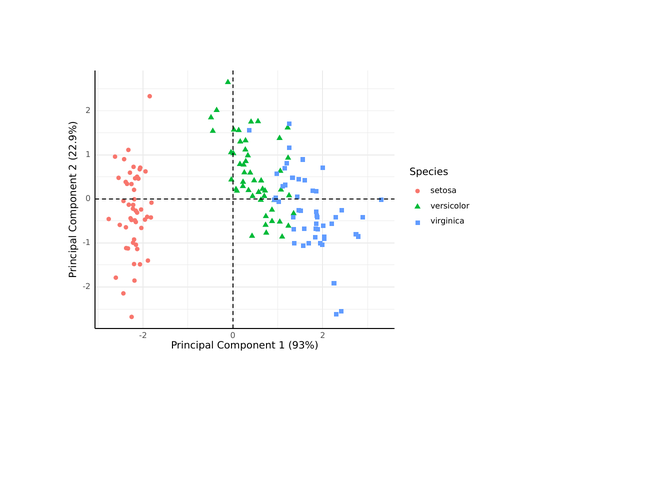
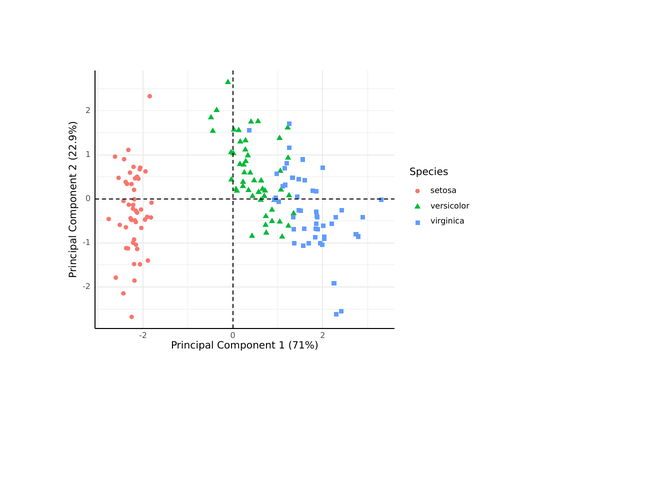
93%: 93% -> 71% (303, 346)
